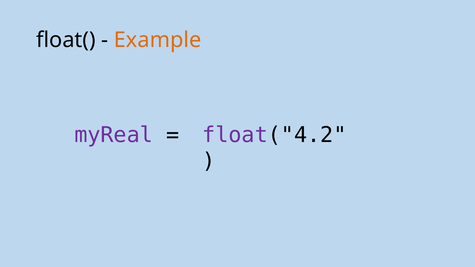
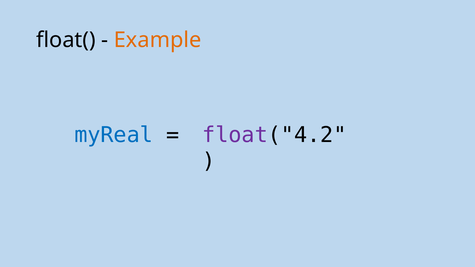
myReal colour: purple -> blue (114, 135)
